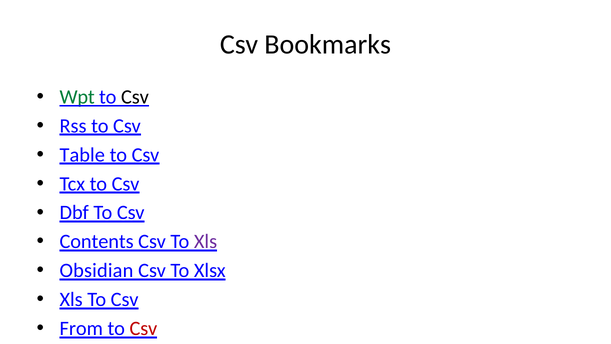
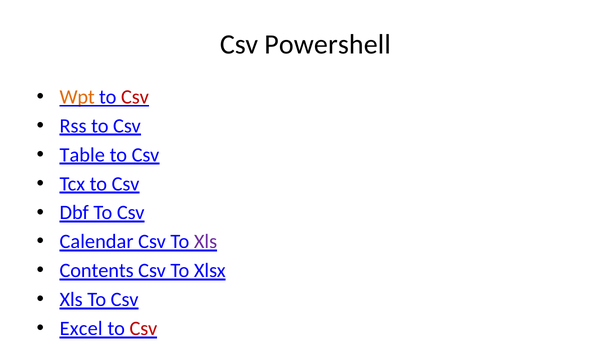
Bookmarks: Bookmarks -> Powershell (328, 44)
Wpt colour: green -> orange (77, 97)
Csv colour: black -> red (135, 97)
Contents: Contents -> Calendar (97, 241)
Obsidian: Obsidian -> Contents (97, 270)
From: From -> Excel (81, 328)
